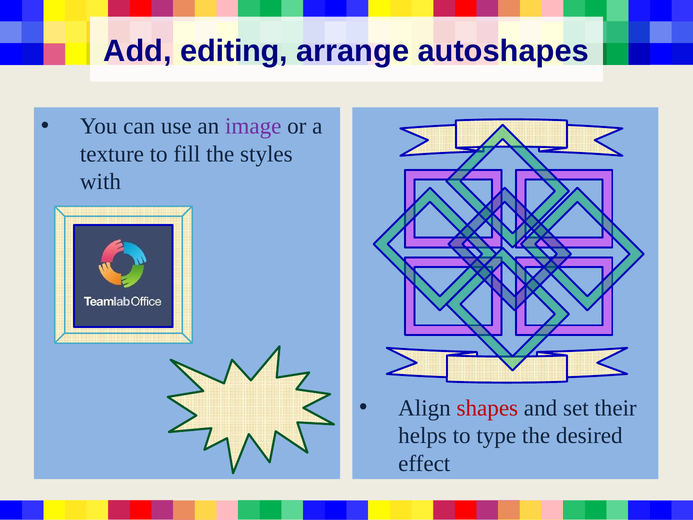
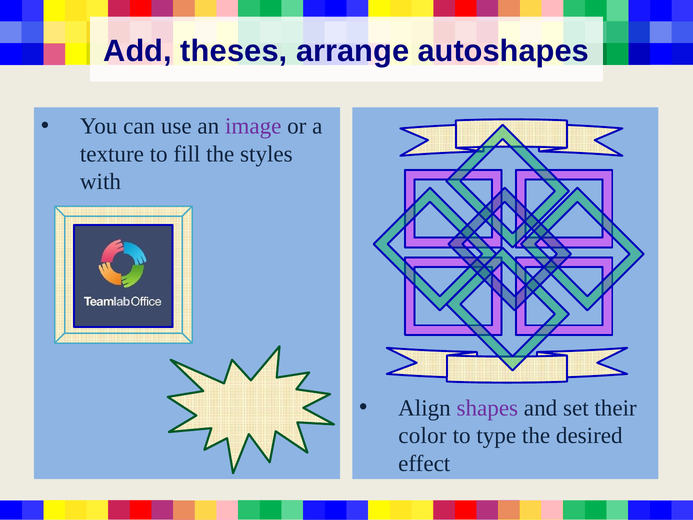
editing: editing -> theses (234, 51)
shapes colour: red -> purple (487, 408)
helps: helps -> color (422, 435)
